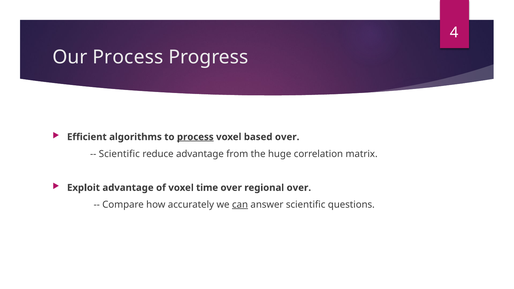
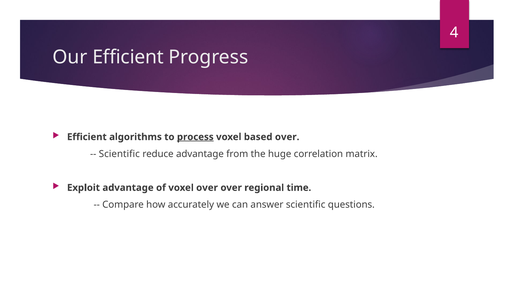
Our Process: Process -> Efficient (128, 57)
voxel time: time -> over (207, 188)
regional over: over -> time (299, 188)
can underline: present -> none (240, 205)
